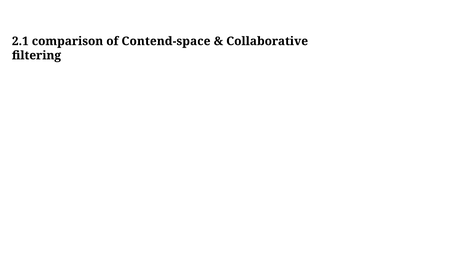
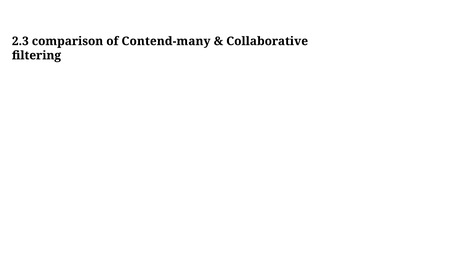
2.1: 2.1 -> 2.3 (20, 41)
Contend-space: Contend-space -> Contend-many (166, 41)
